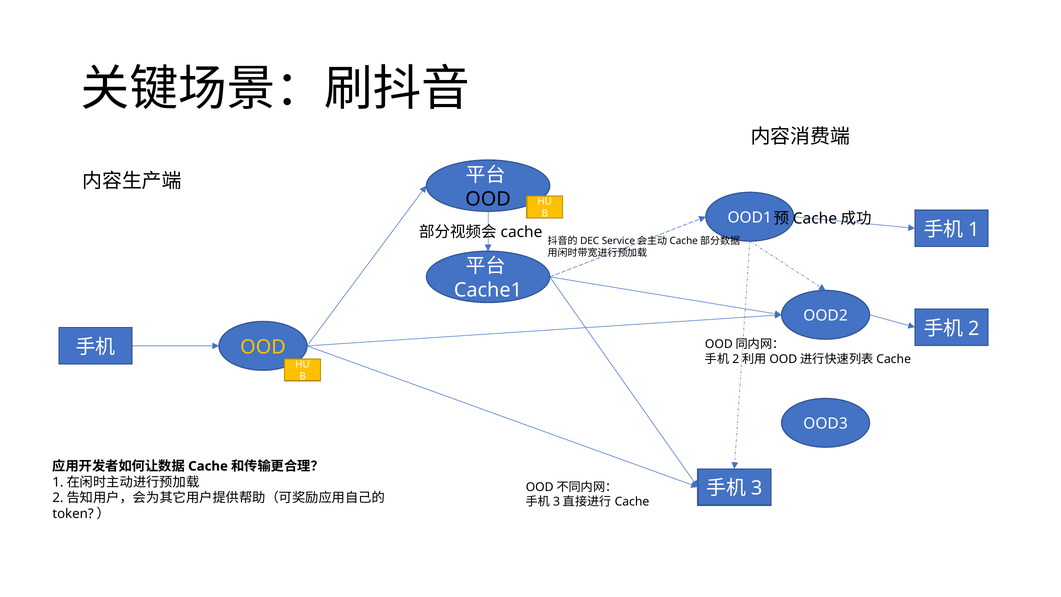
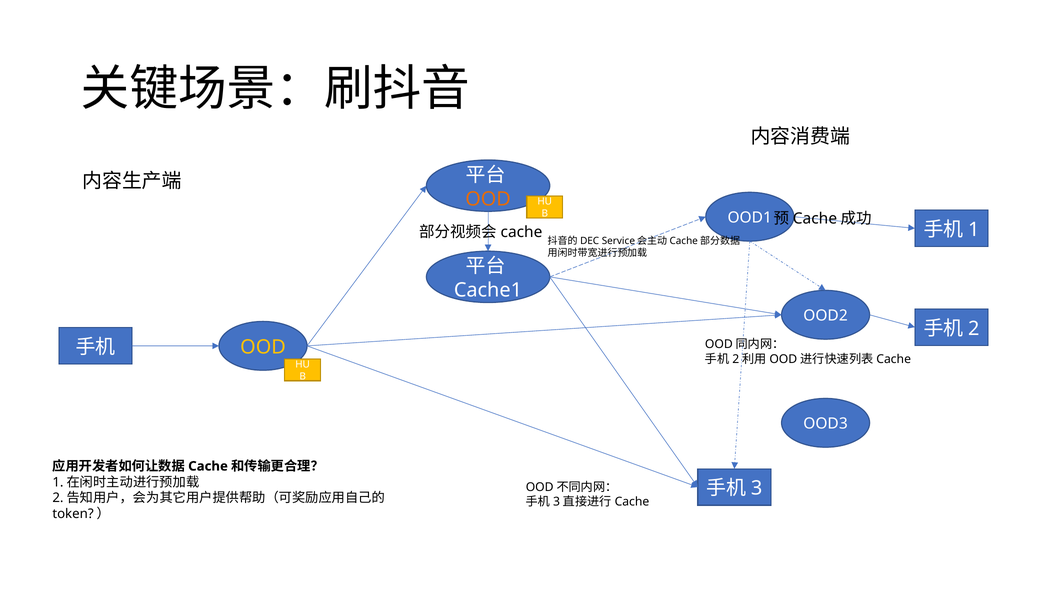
OOD colour: black -> orange (488, 199)
